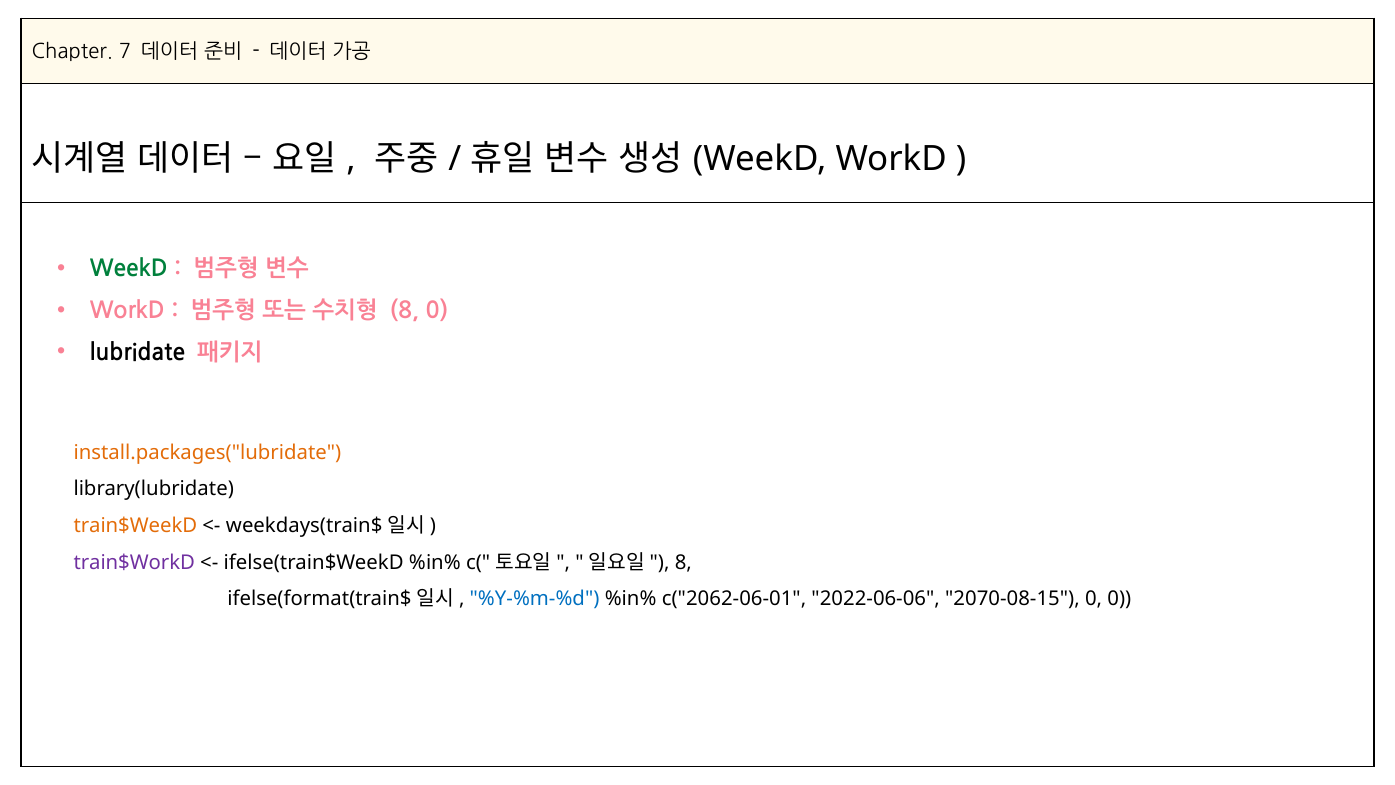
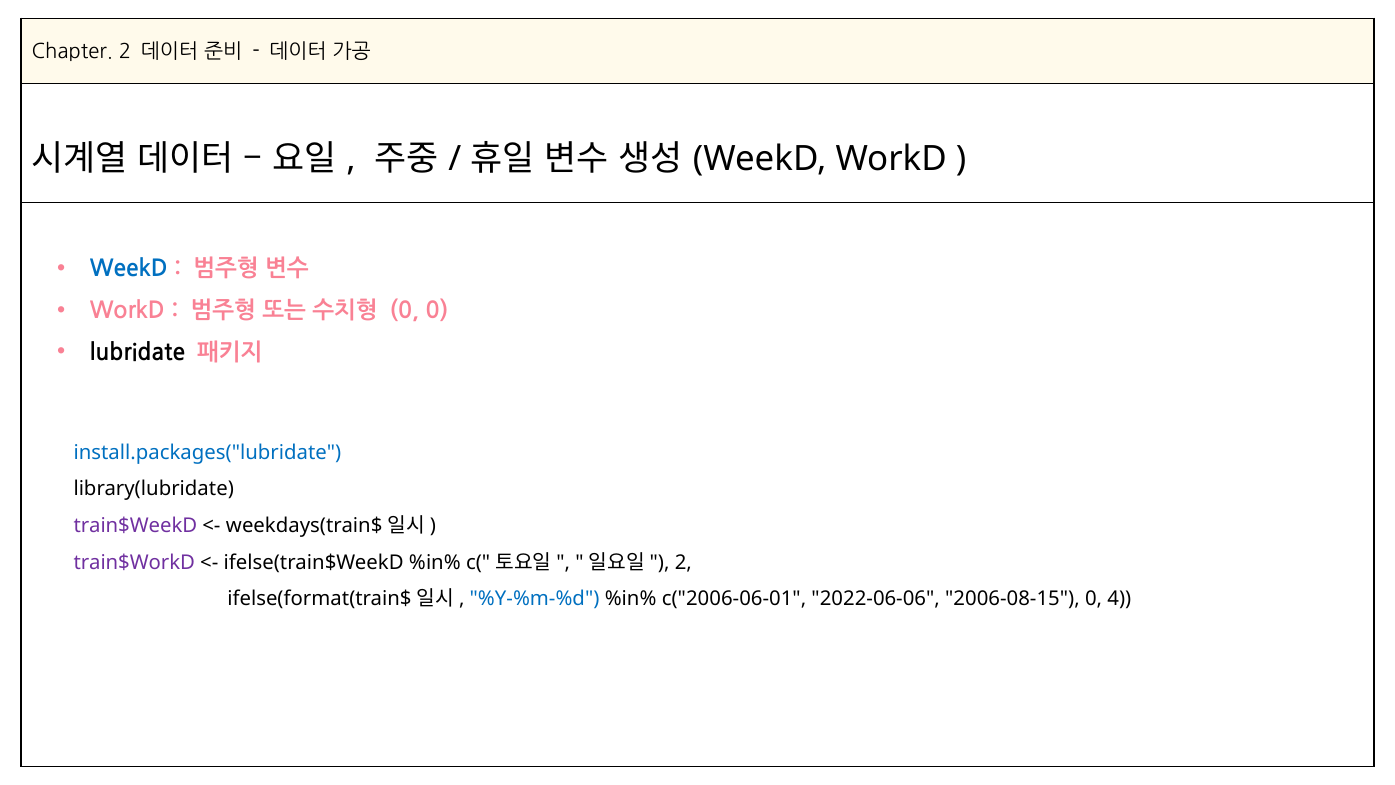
Chapter 7: 7 -> 2 (125, 51)
WeekD colour: green -> blue (129, 269)
8: 8 -> 0 (405, 311)
install.packages("lubridate colour: orange -> blue (207, 452)
train$WeekD colour: orange -> purple (135, 526)
8: 8 -> 2 (683, 562)
c("2062-06-01: c("2062-06-01 -> c("2006-06-01 (734, 599)
2070-08-15: 2070-08-15 -> 2006-08-15 (1012, 599)
0 0: 0 -> 4 (1119, 599)
